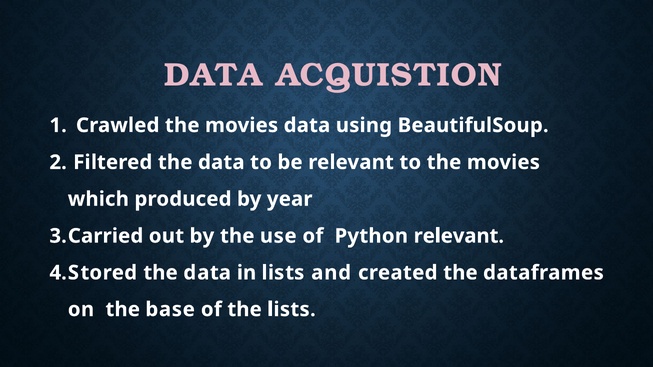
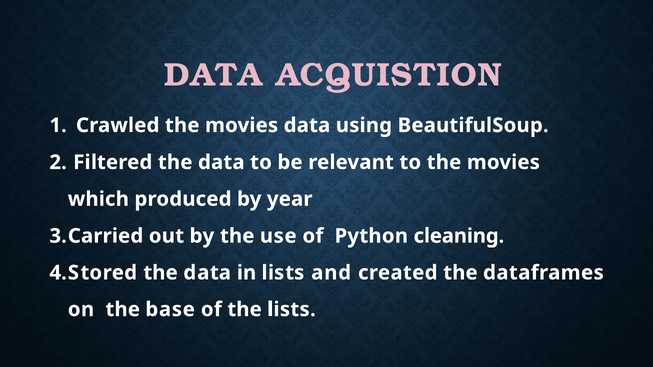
Python relevant: relevant -> cleaning (459, 236)
